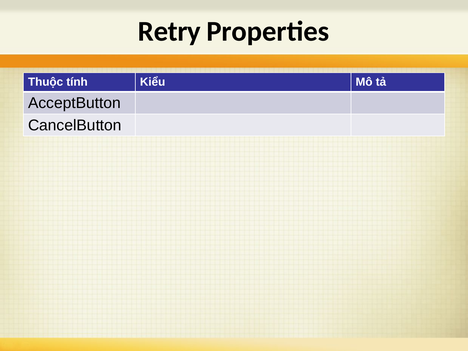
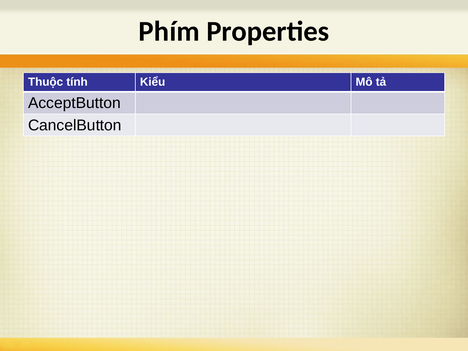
Retry: Retry -> Phím (169, 31)
